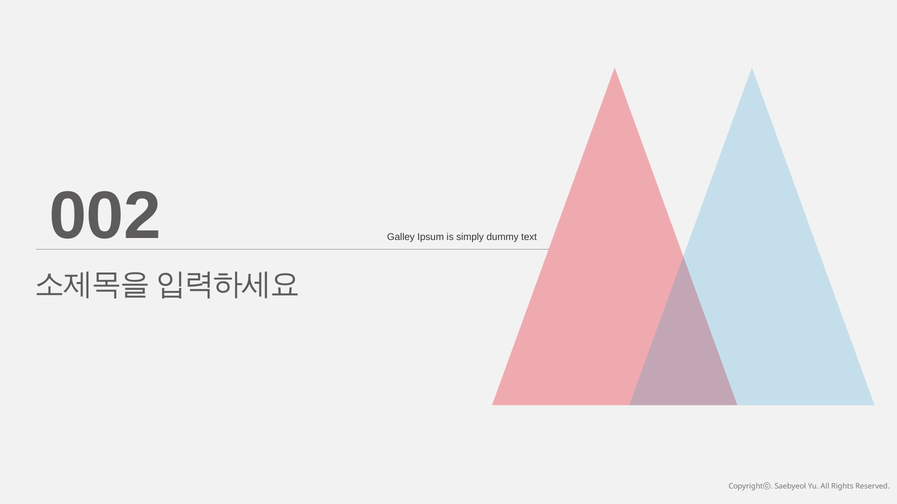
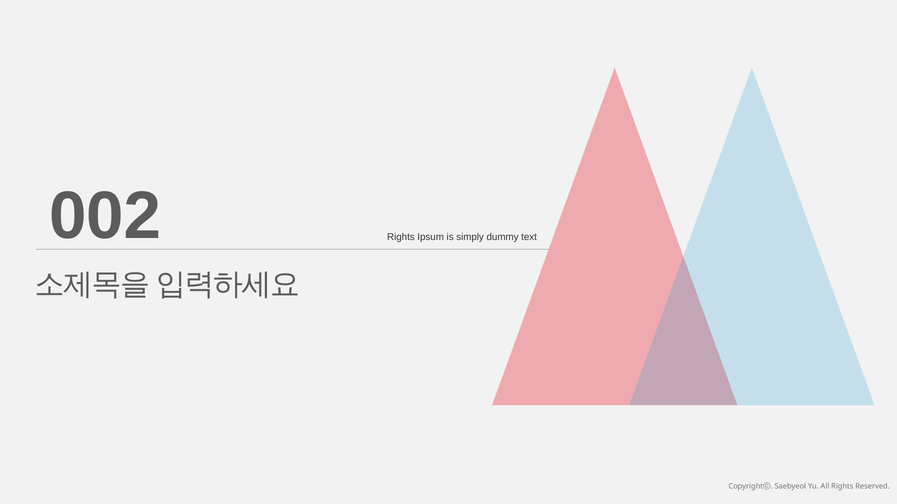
Galley: Galley -> Rights (401, 237)
